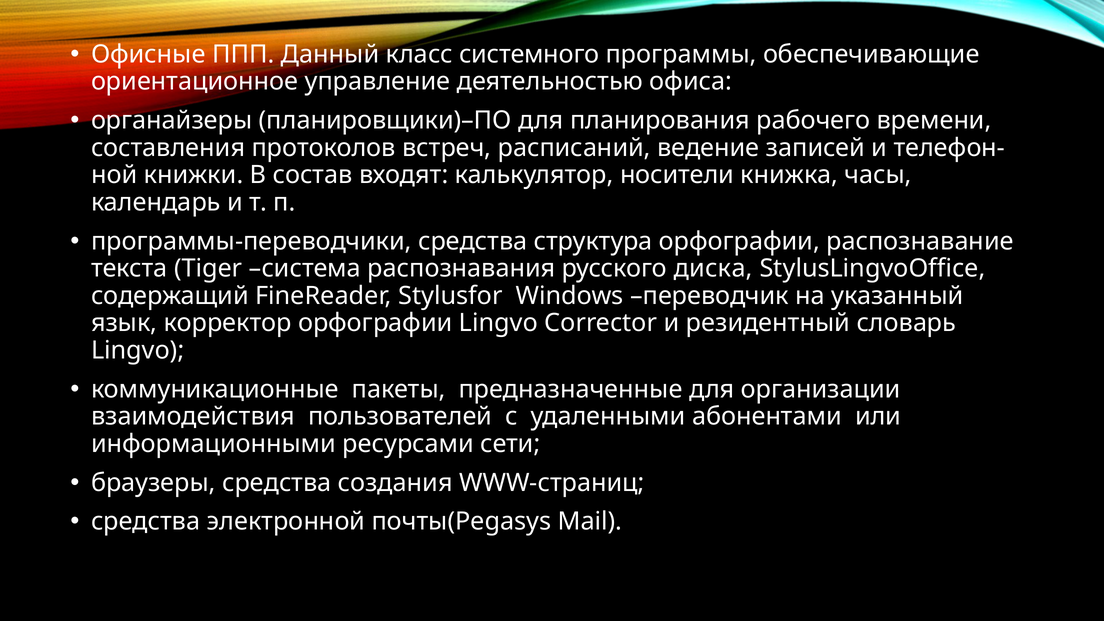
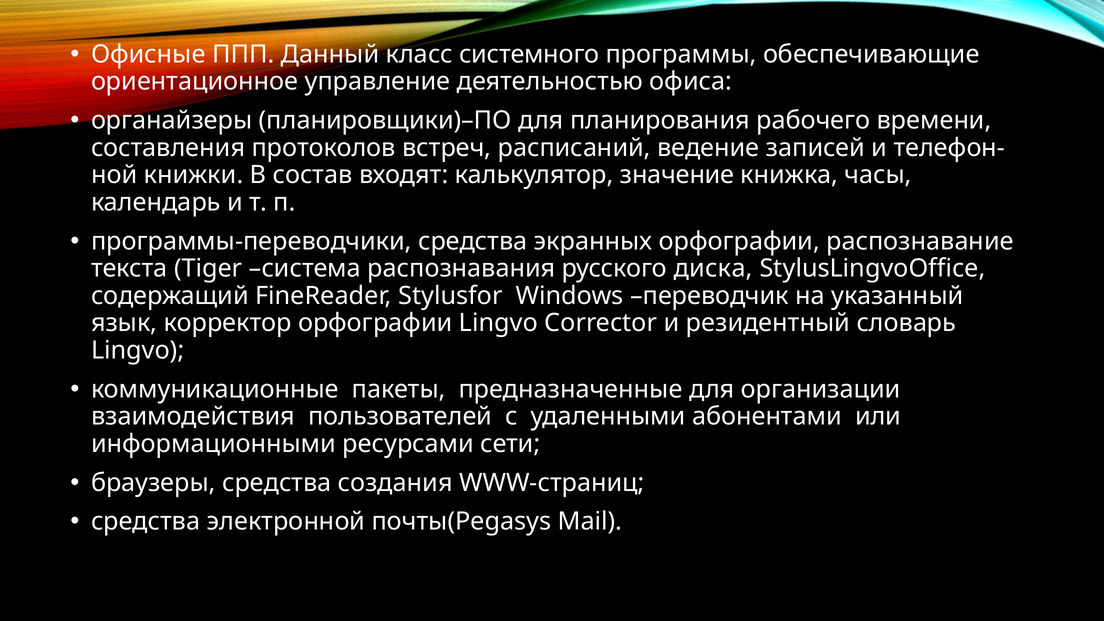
носители: носители -> значение (677, 175)
структура: структура -> экранных (593, 241)
